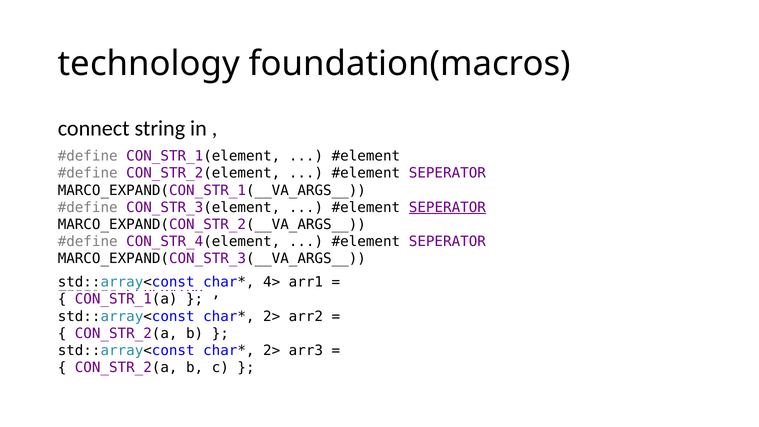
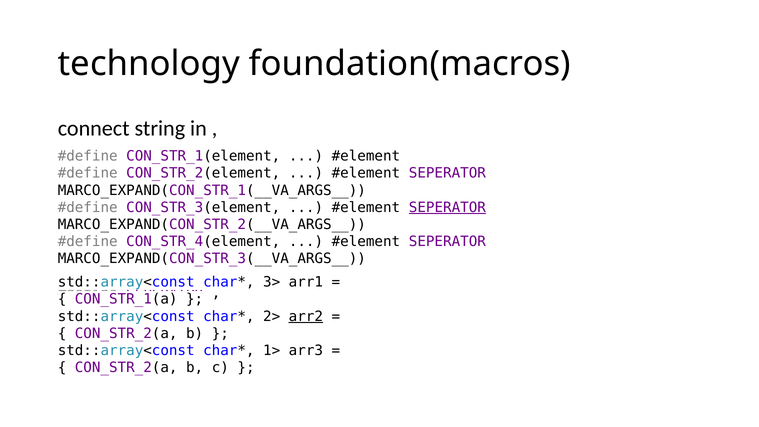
4>: 4> -> 3> (272, 282)
arr2 underline: none -> present (306, 316)
2>: 2> -> 1> (272, 350)
